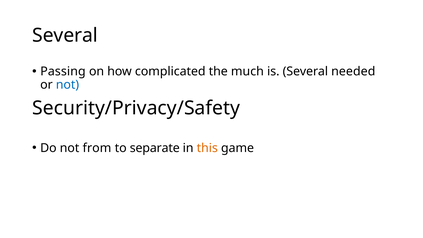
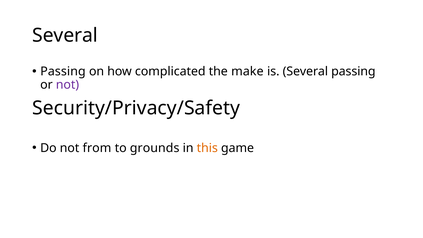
much: much -> make (247, 72)
Several needed: needed -> passing (353, 72)
not colour: blue -> purple (67, 85)
separate: separate -> grounds (155, 148)
